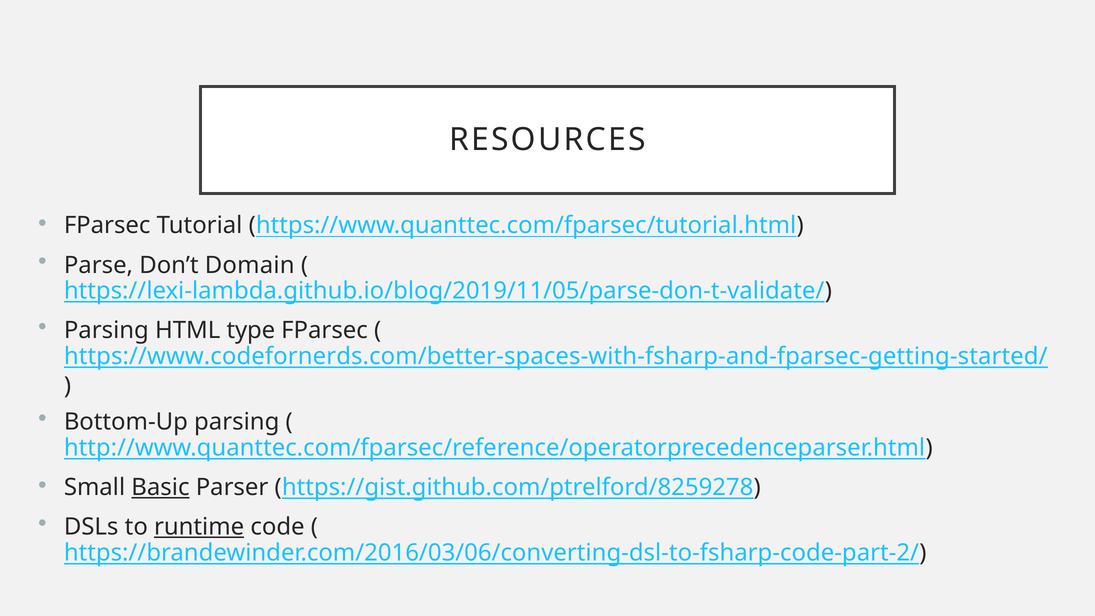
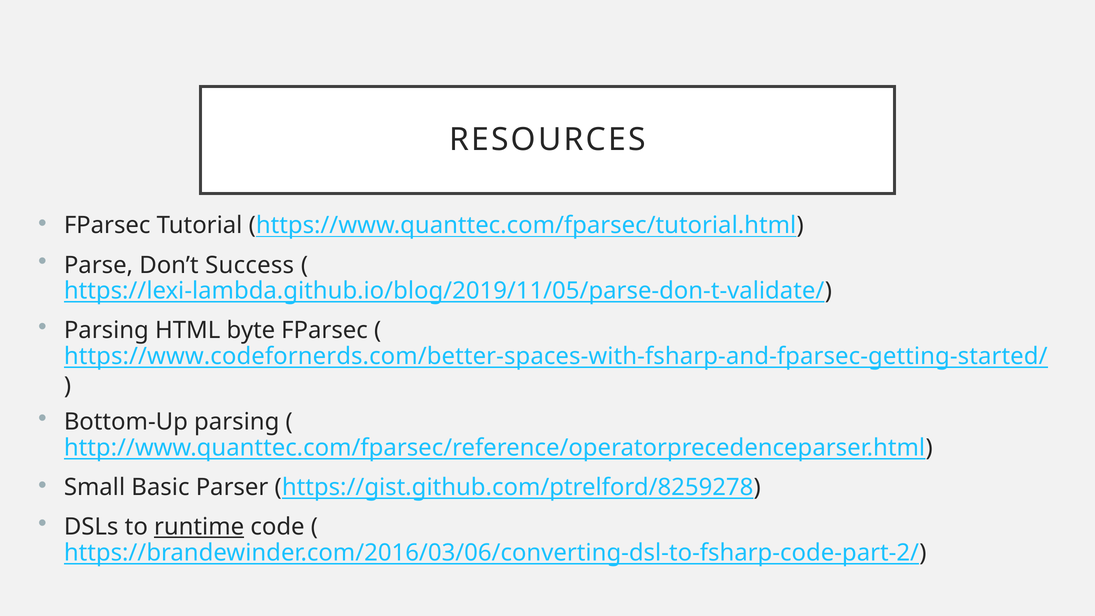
Domain: Domain -> Success (250, 265)
type: type -> byte (251, 331)
Basic underline: present -> none (160, 487)
